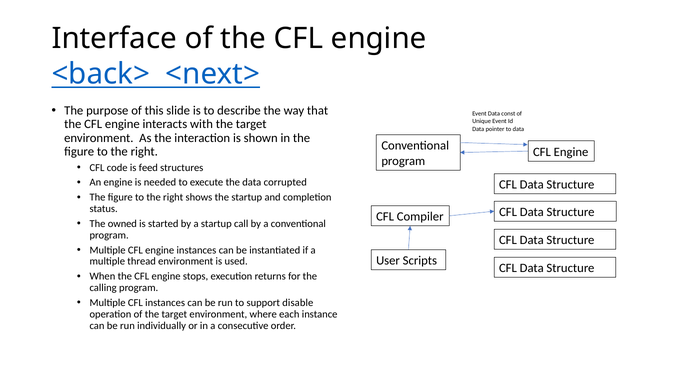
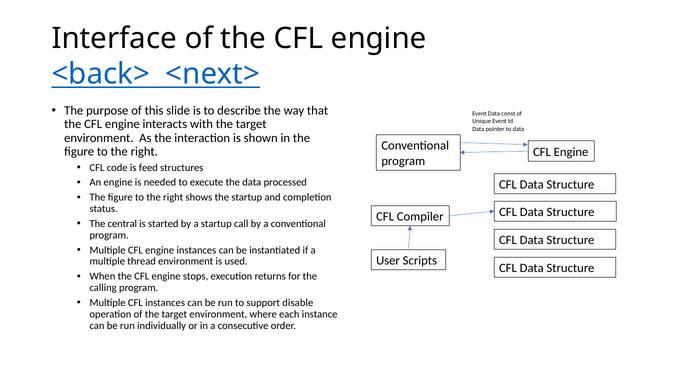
corrupted: corrupted -> processed (285, 183)
owned: owned -> central (122, 224)
